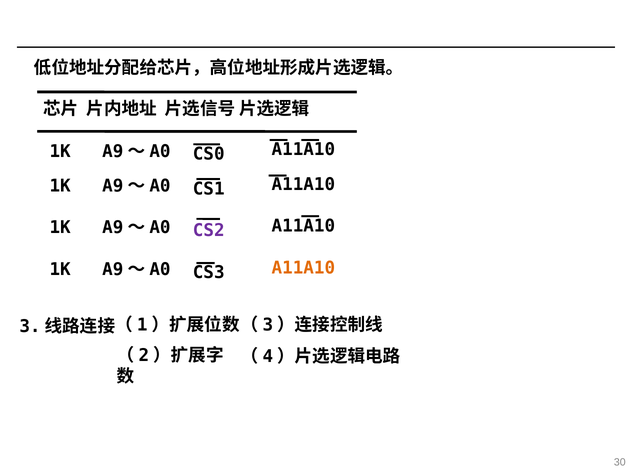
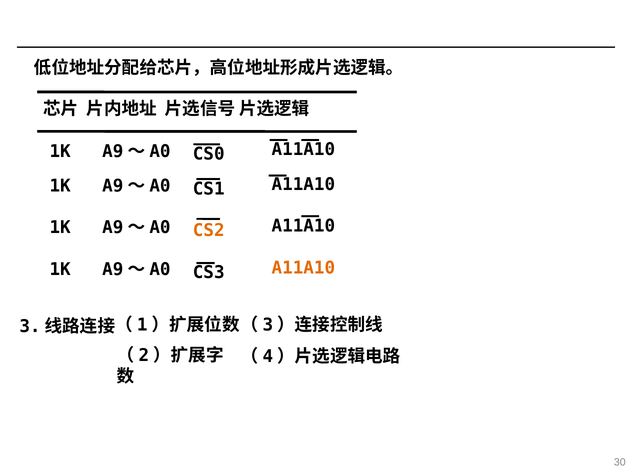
CS2 colour: purple -> orange (209, 230)
